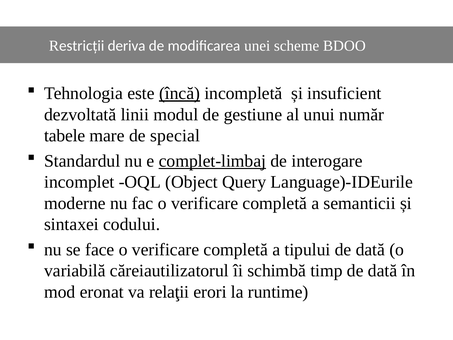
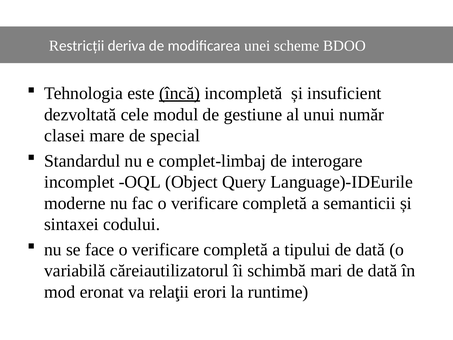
linii: linii -> cele (135, 114)
tabele: tabele -> clasei (65, 136)
complet-limbaj underline: present -> none (212, 161)
timp: timp -> mari (326, 271)
